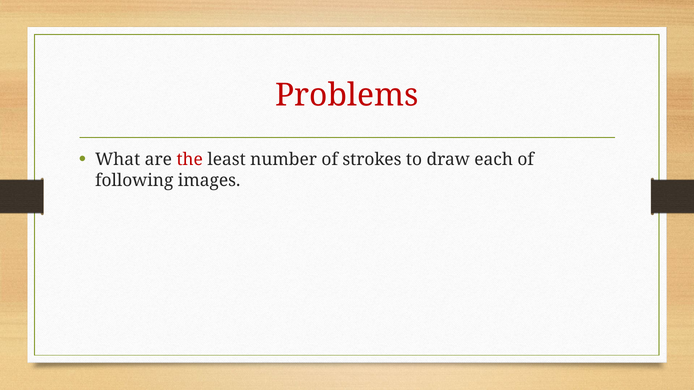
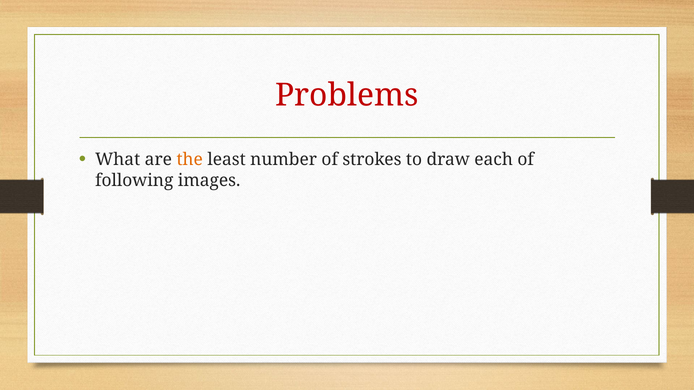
the colour: red -> orange (190, 160)
